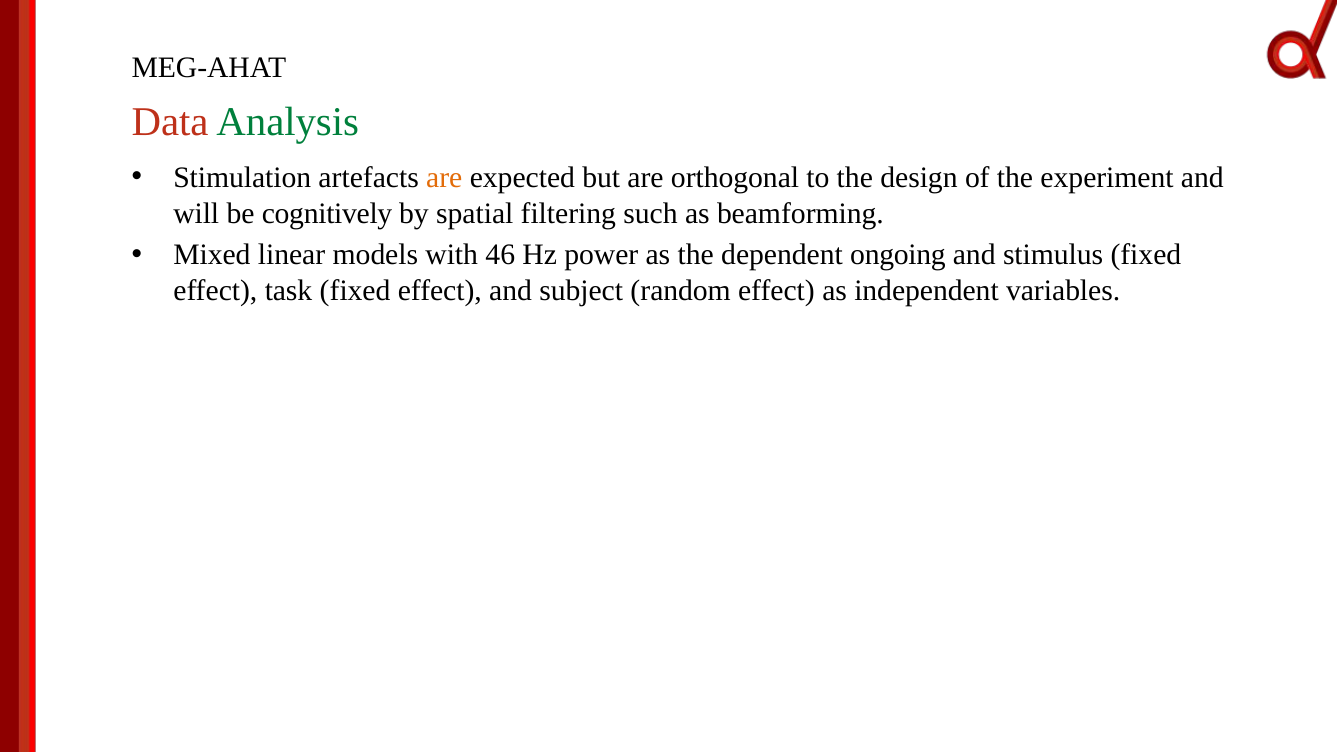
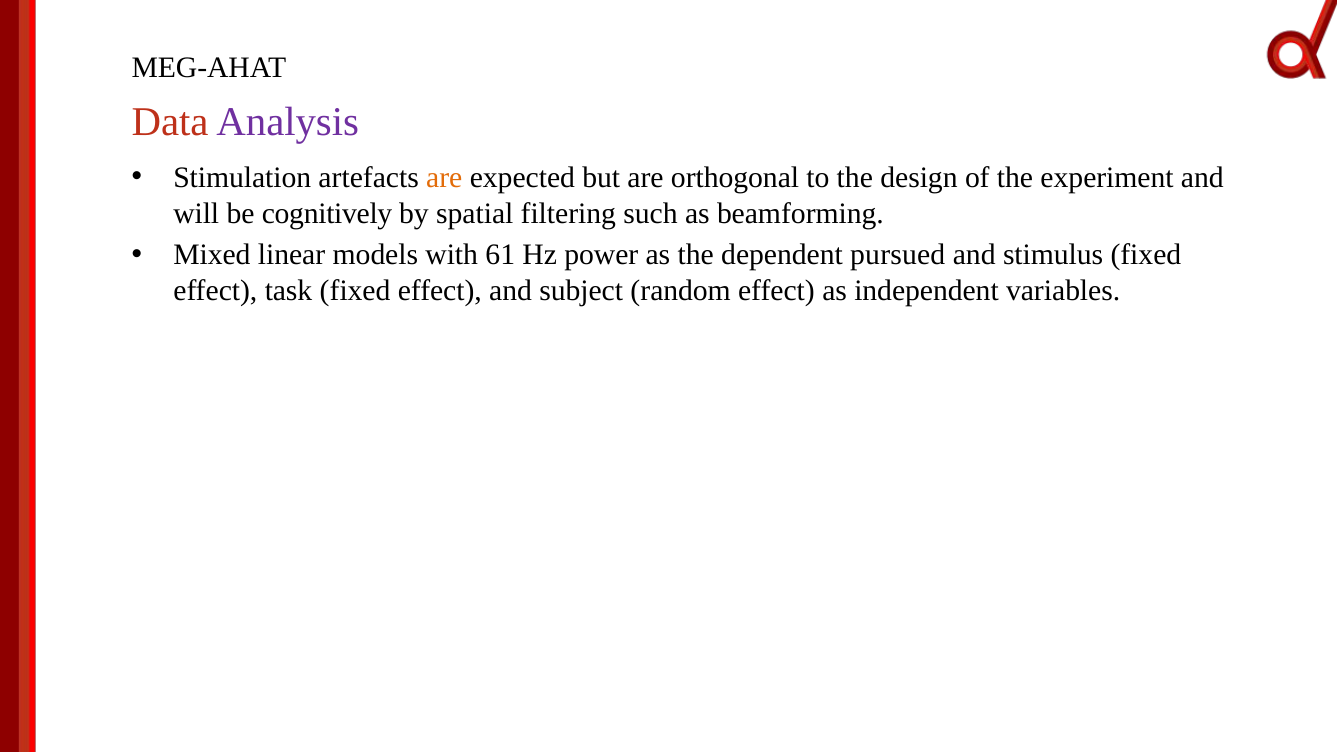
Analysis colour: green -> purple (288, 122)
46: 46 -> 61 (500, 255)
ongoing: ongoing -> pursued (898, 255)
